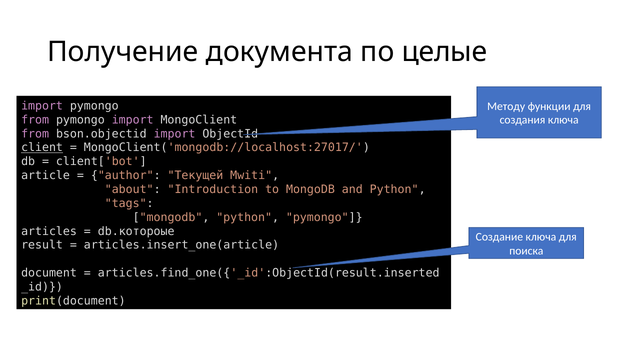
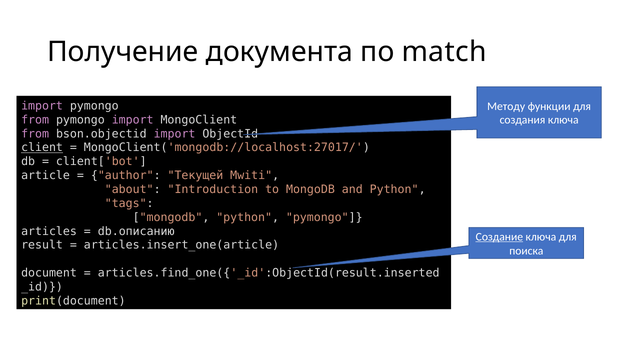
целые: целые -> match (444, 52)
db.котороые: db.котороые -> db.описанию (136, 231)
Создание underline: none -> present (499, 237)
